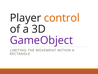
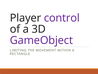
control colour: orange -> purple (62, 18)
